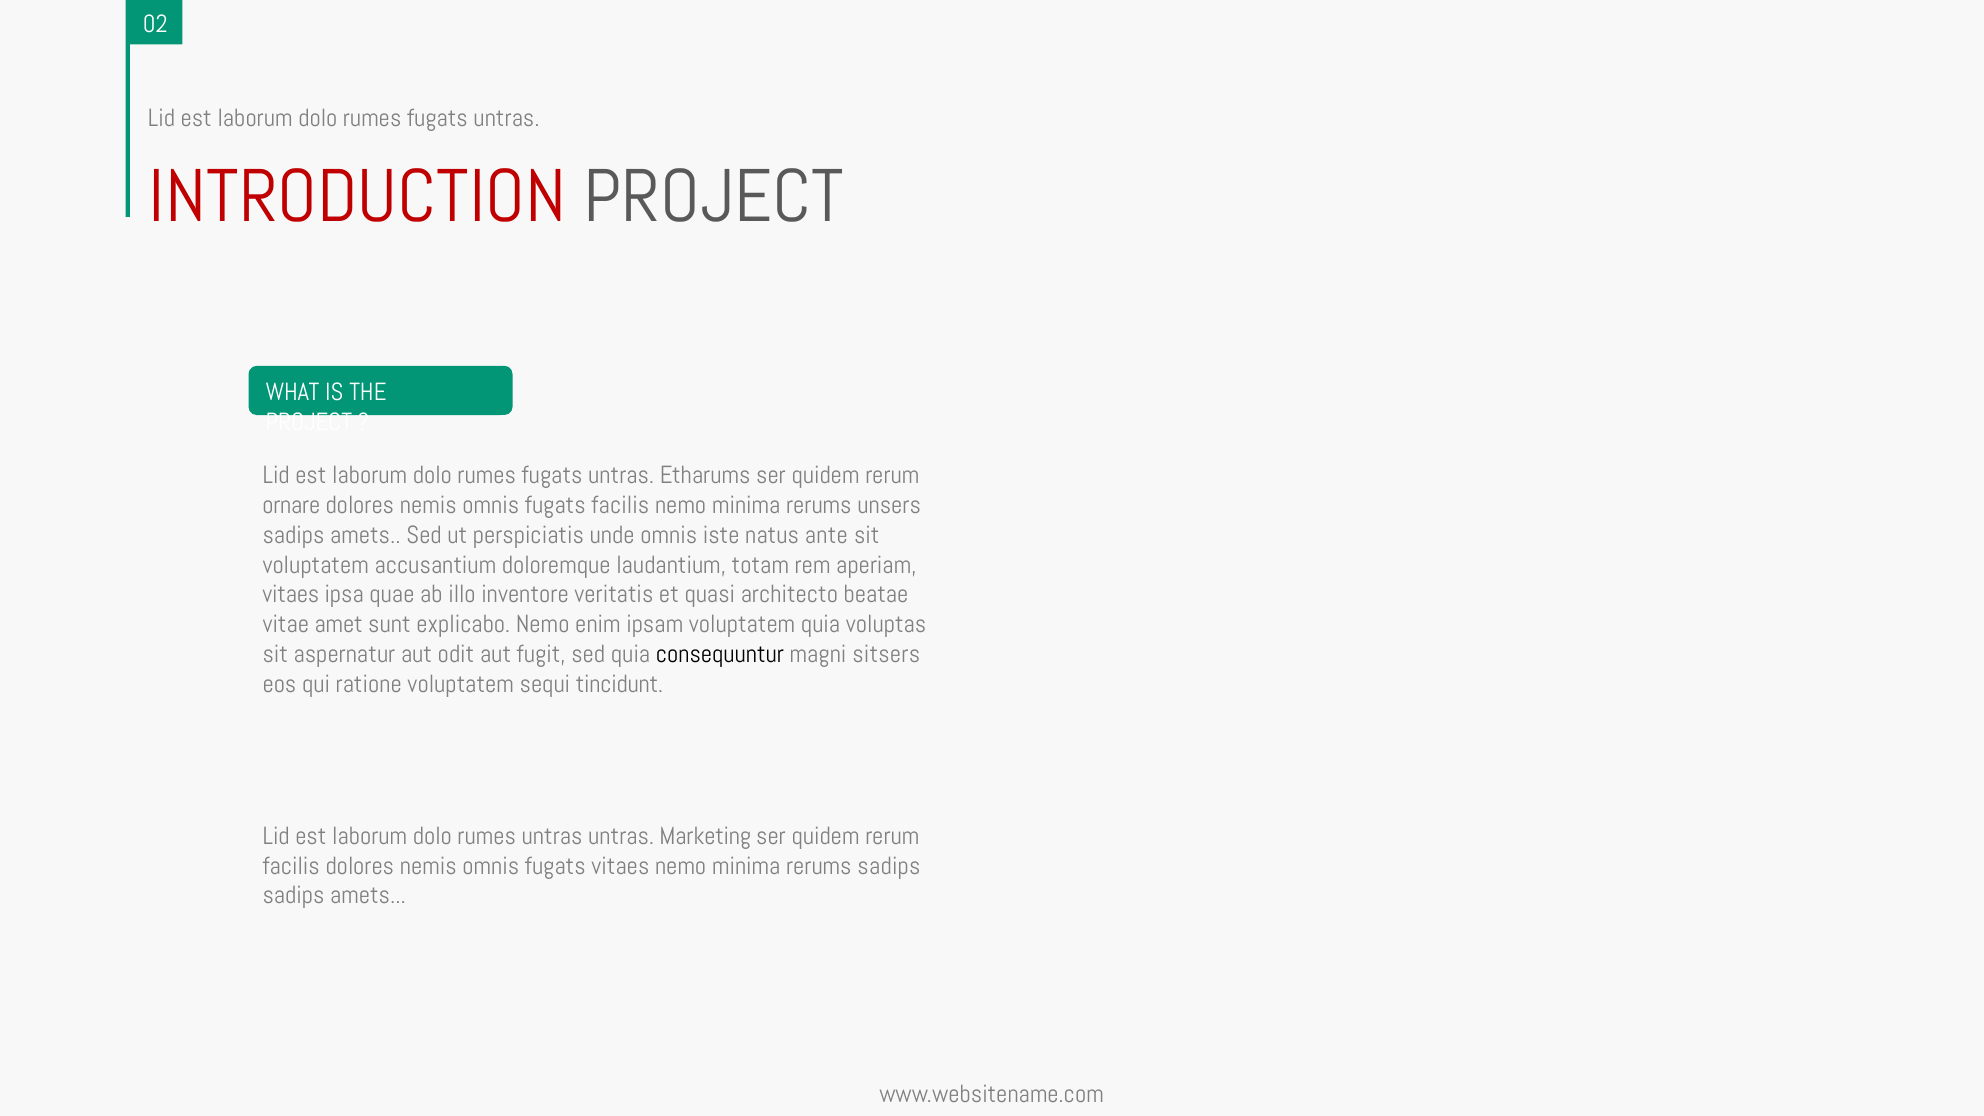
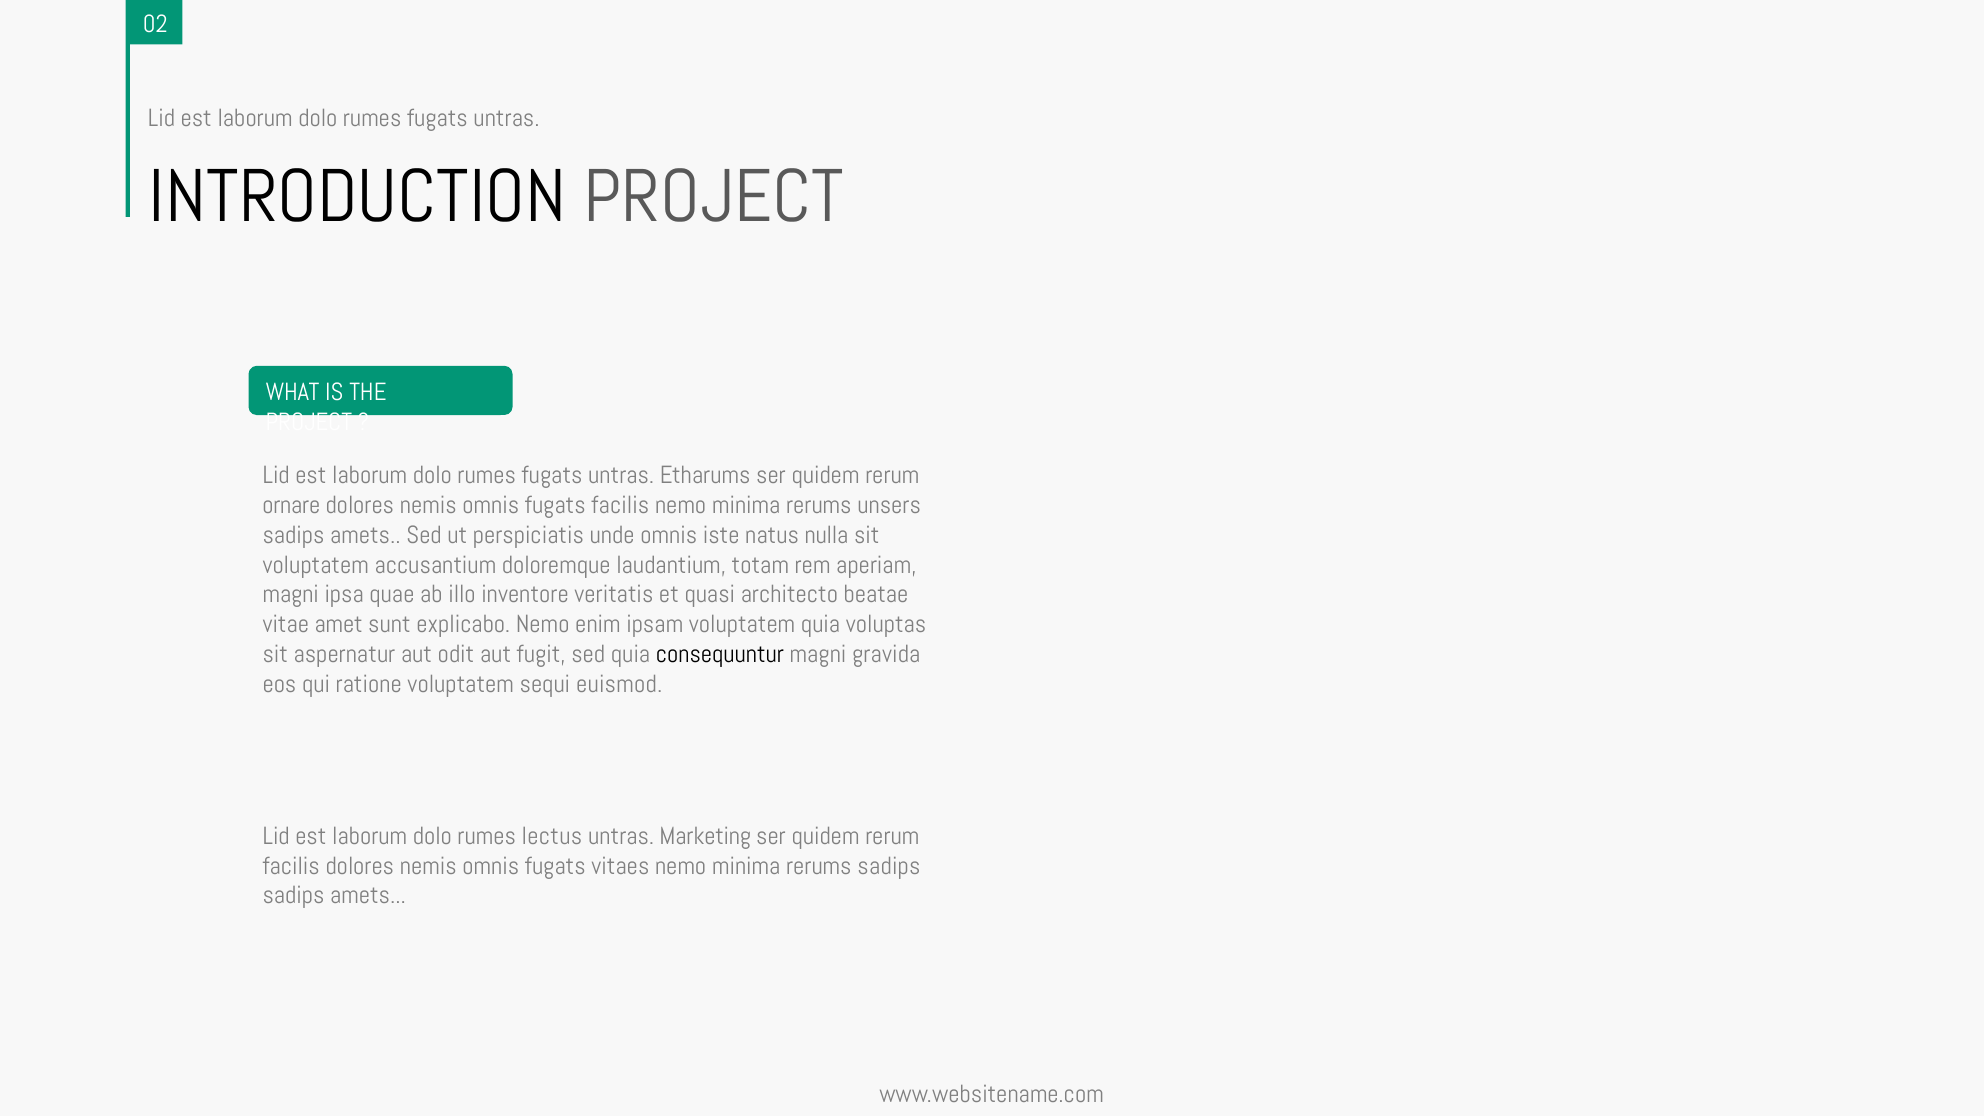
INTRODUCTION colour: red -> black (358, 197)
ante: ante -> nulla (827, 535)
vitaes: vitaes -> magni (291, 595)
sitsers: sitsers -> gravida (886, 654)
tincidunt: tincidunt -> euismod (619, 684)
rumes untras: untras -> lectus (552, 836)
